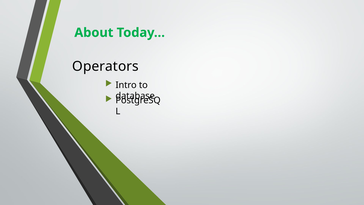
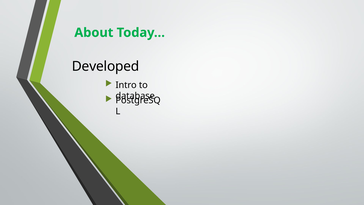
Operators: Operators -> Developed (106, 66)
